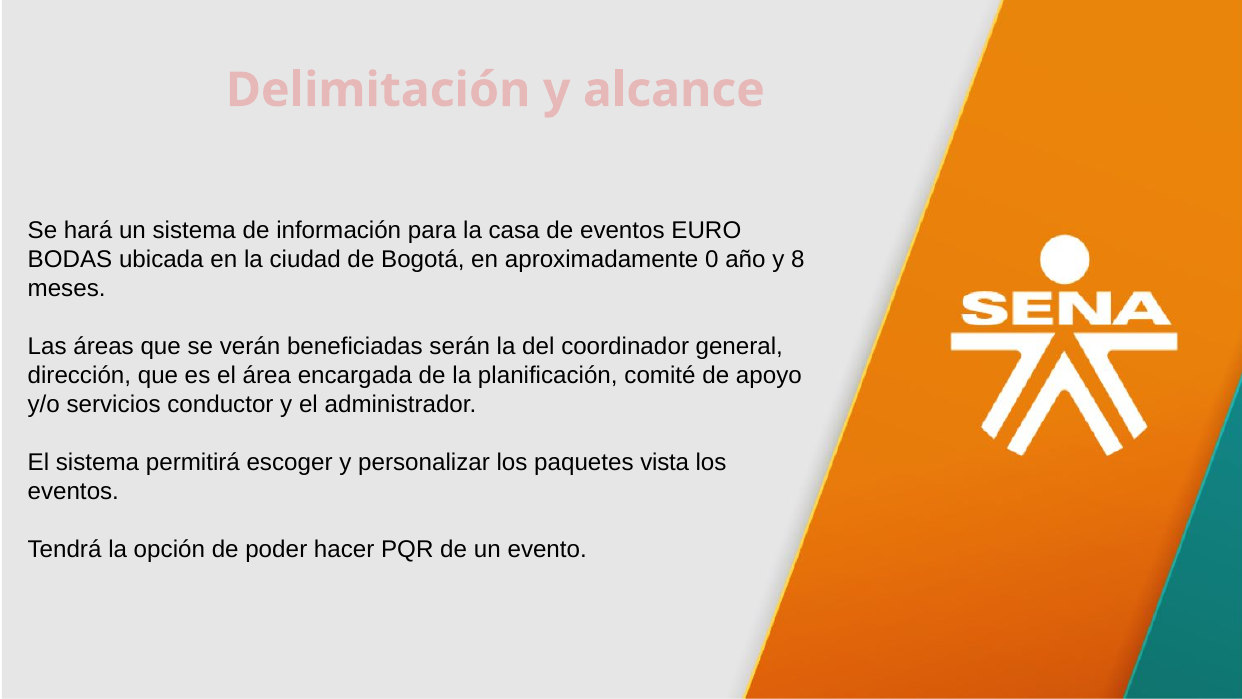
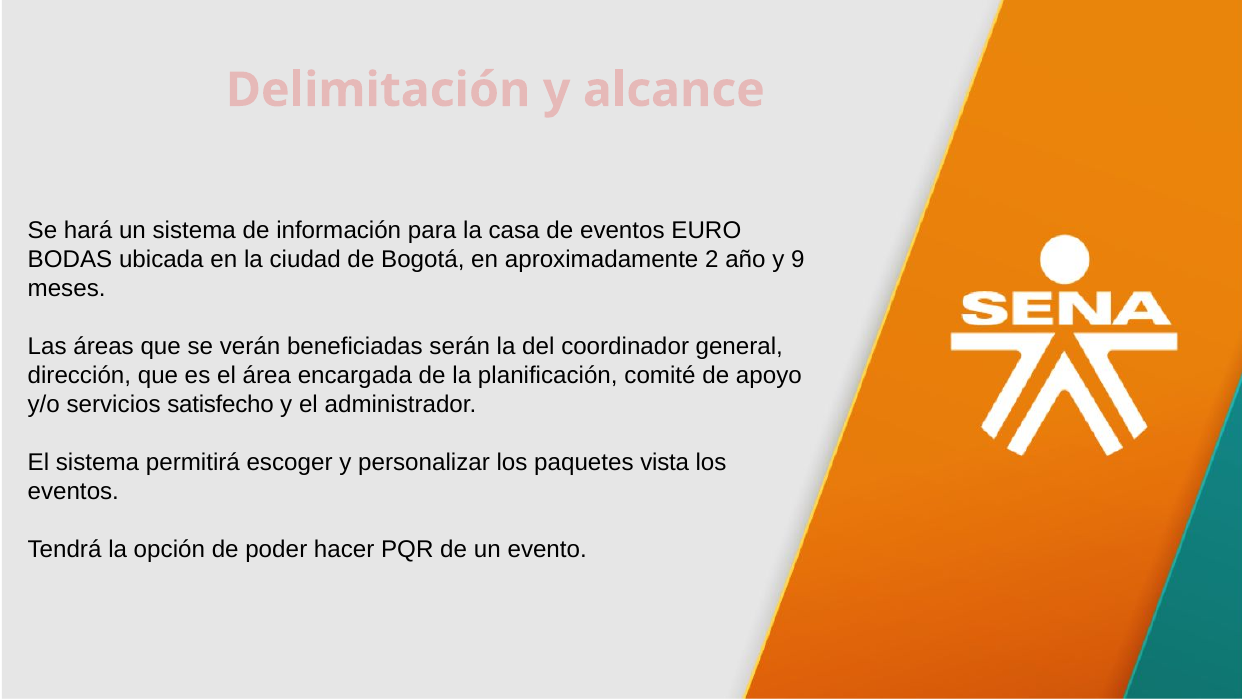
0: 0 -> 2 (712, 259)
8: 8 -> 9 (798, 259)
conductor: conductor -> satisfecho (221, 404)
